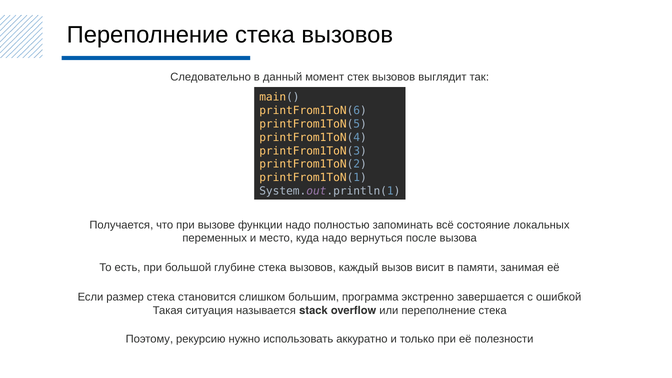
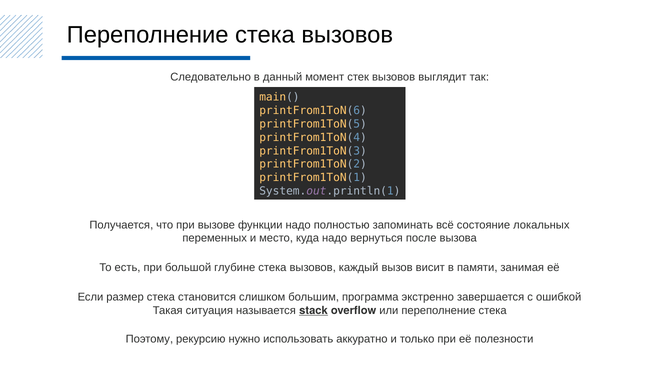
stack underline: none -> present (314, 310)
